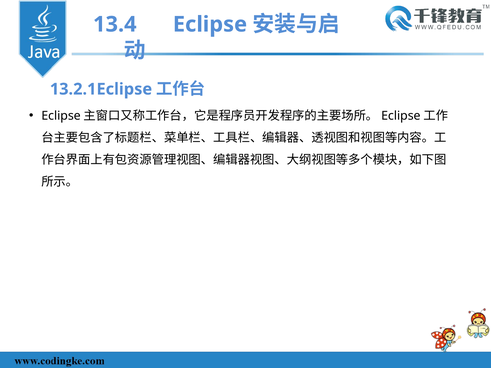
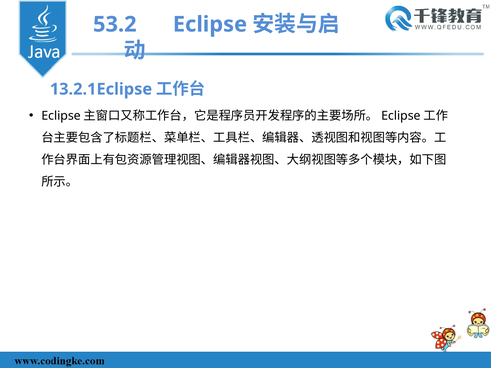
13.4: 13.4 -> 53.2 (115, 24)
